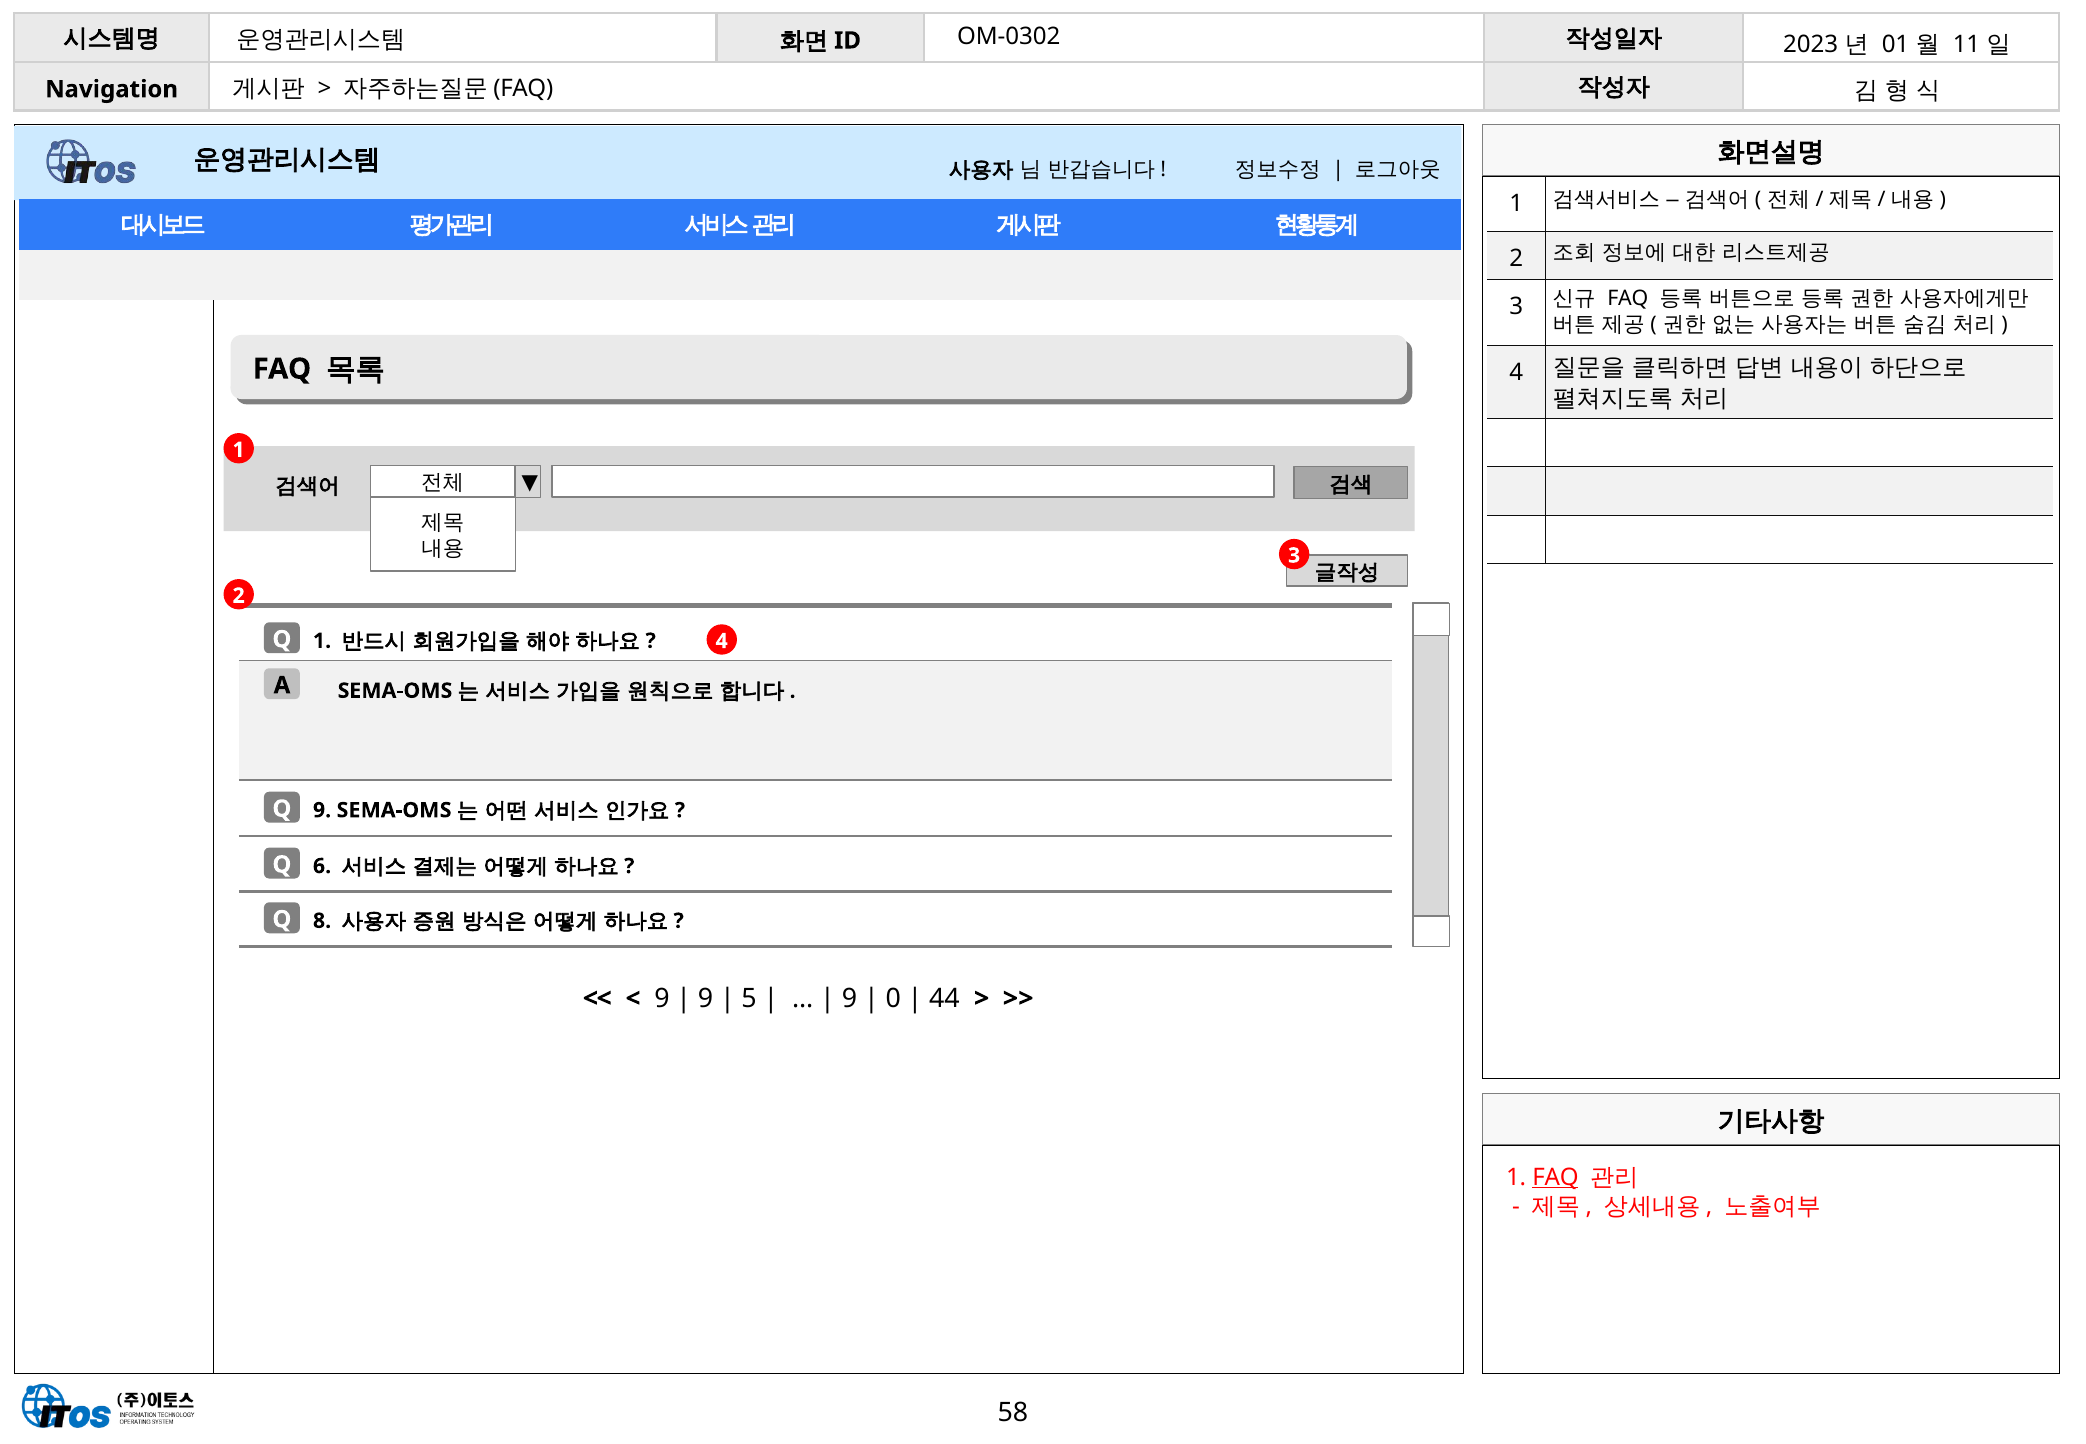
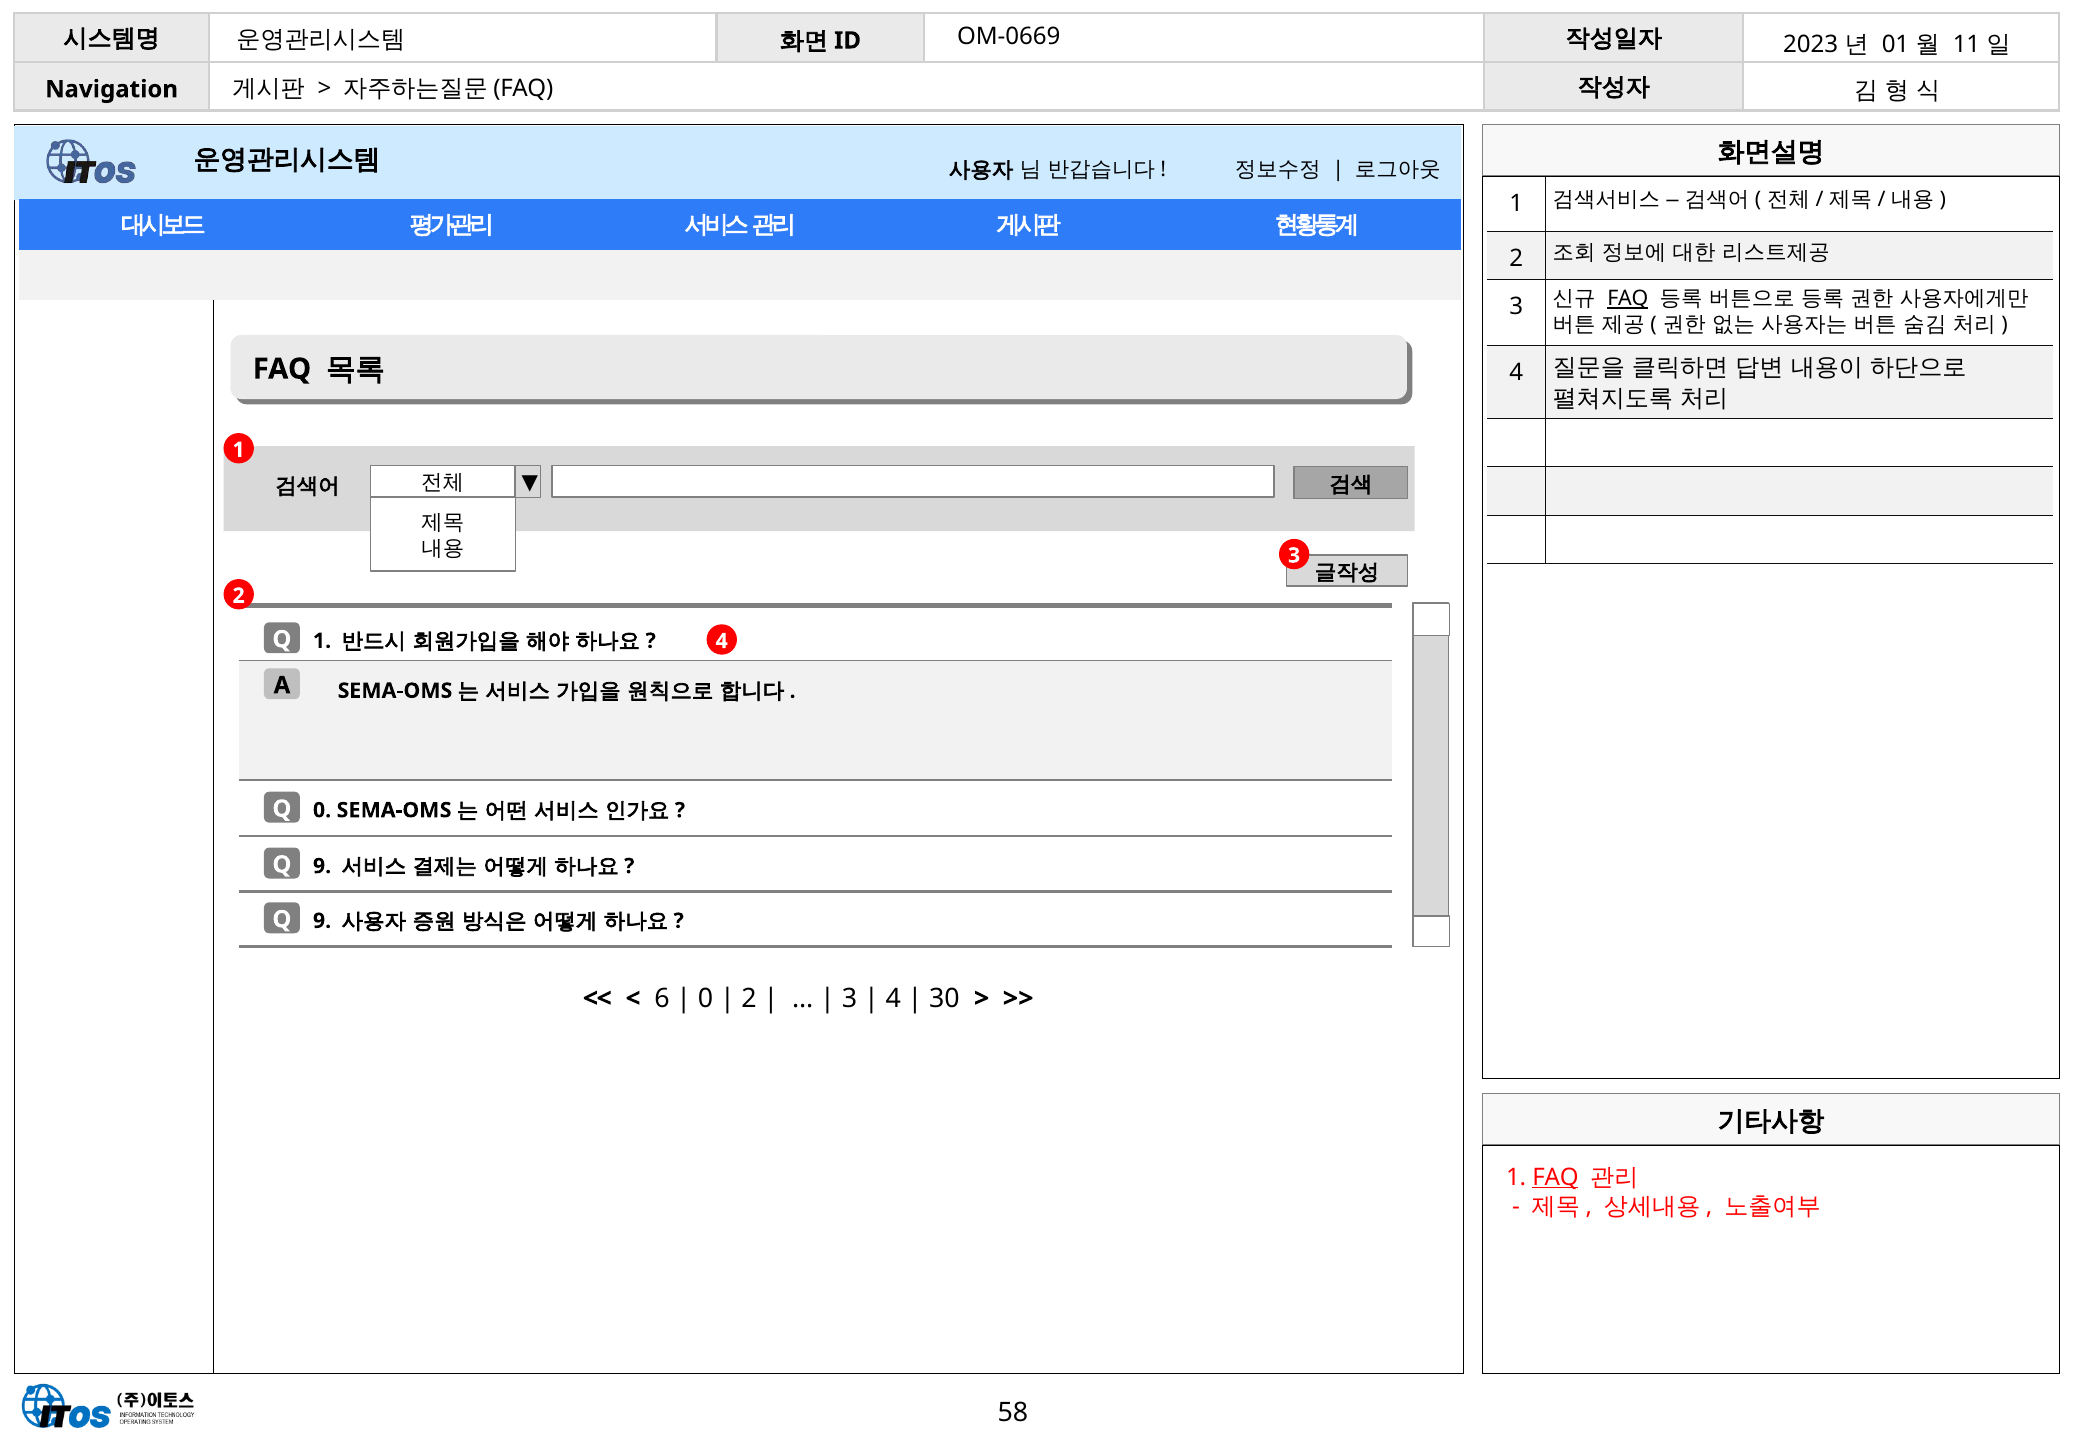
OM-0302: OM-0302 -> OM-0669 (1009, 36)
FAQ underline: none -> present (1628, 299)
Q 9: 9 -> 0 (322, 810)
6: 6 -> 9 (322, 866)
8: 8 -> 9 (322, 921)
9: 9 -> 6 (662, 999)
9: 9 -> 0 (706, 999)
5: 5 -> 2 (749, 999)
9: 9 -> 3 (850, 999)
0: 0 -> 4 (893, 999)
44: 44 -> 30 (944, 999)
